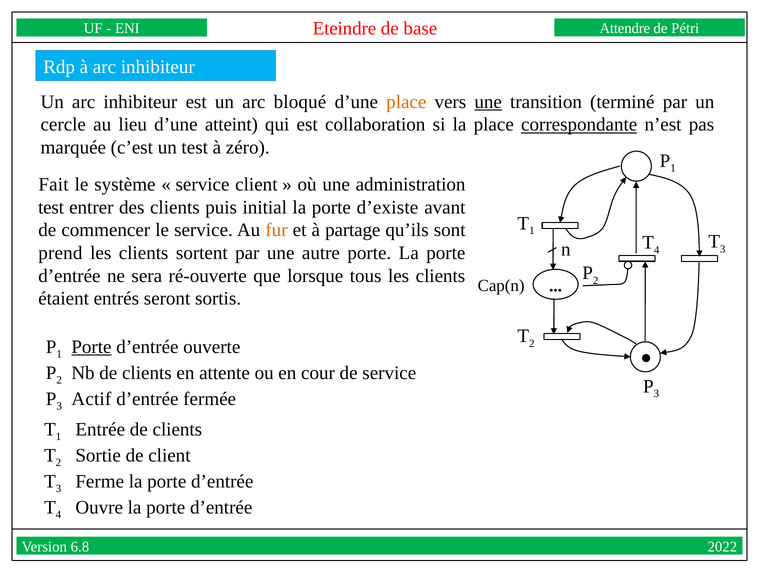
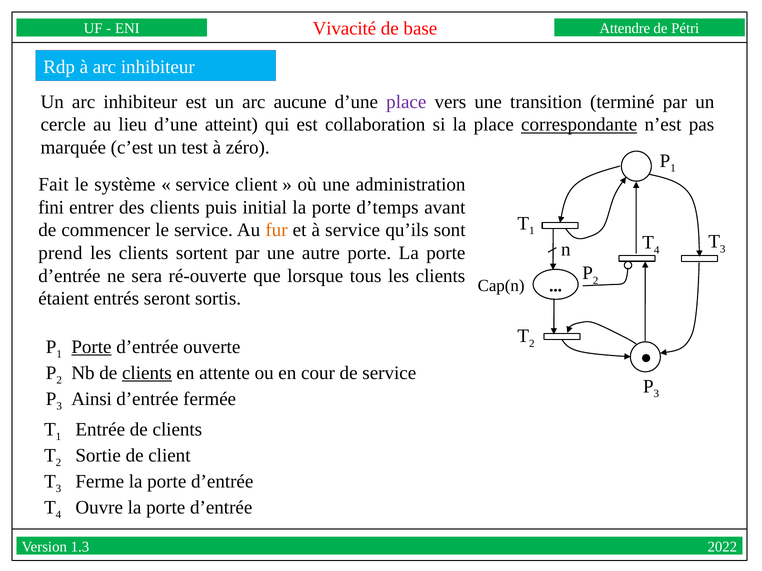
Eteindre: Eteindre -> Vivacité (344, 29)
bloqué: bloqué -> aucune (300, 102)
place colour: orange -> purple (406, 102)
une underline: present -> none (488, 102)
test: test -> fini (51, 207)
d’existe: d’existe -> d’temps (388, 207)
à partage: partage -> service (353, 230)
clients underline: none -> present (147, 373)
Actif: Actif -> Ainsi (92, 399)
6.8: 6.8 -> 1.3 (80, 547)
